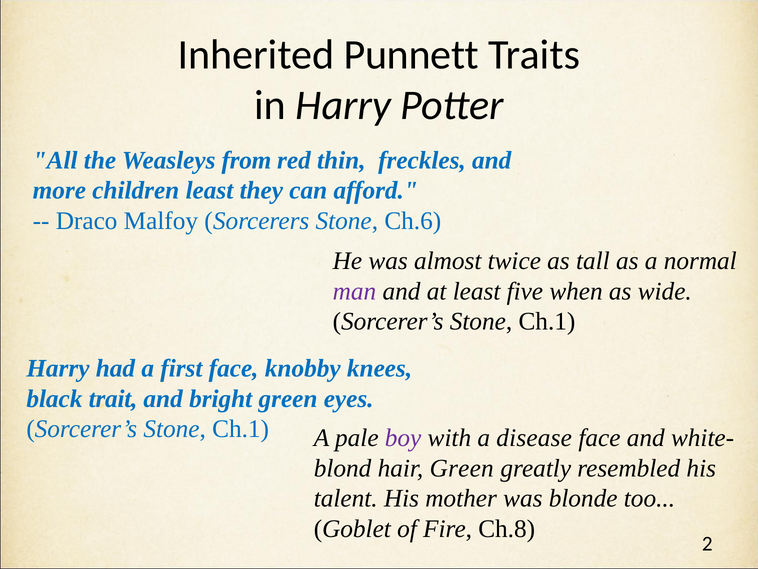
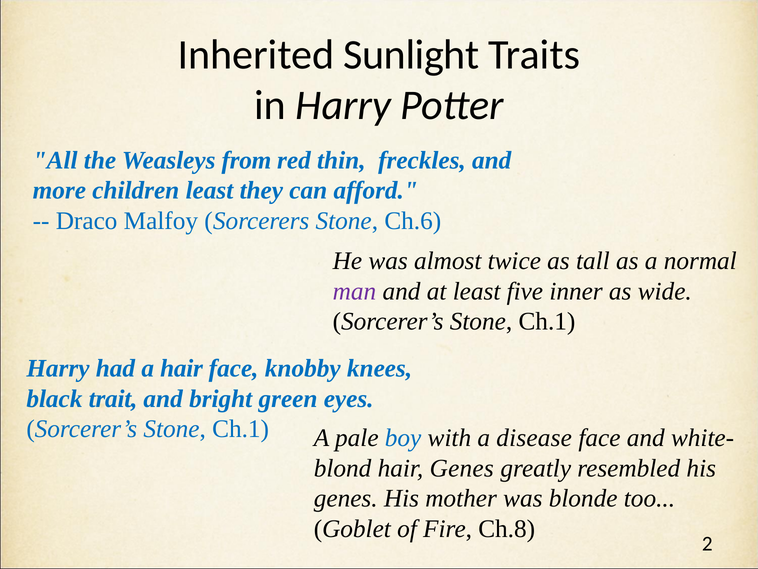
Punnett: Punnett -> Sunlight (411, 55)
when: when -> inner (576, 291)
a first: first -> hair (182, 368)
boy colour: purple -> blue (403, 438)
hair Green: Green -> Genes (462, 468)
talent: talent -> genes (346, 498)
